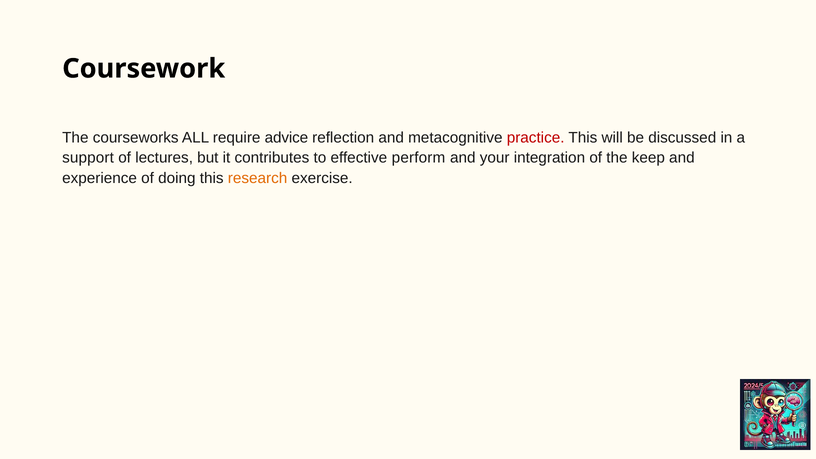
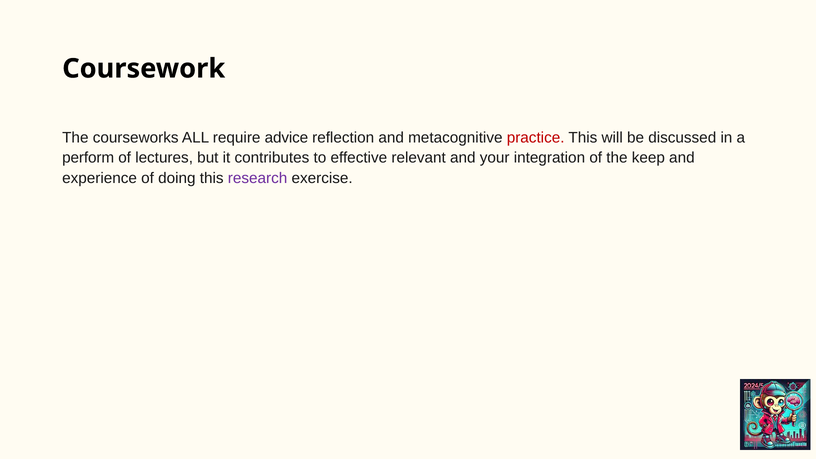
support: support -> perform (88, 158)
perform: perform -> relevant (419, 158)
research colour: orange -> purple (258, 178)
